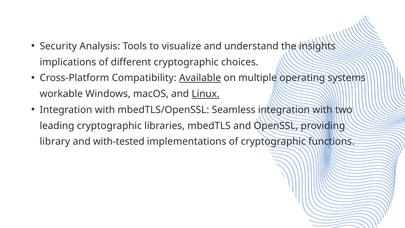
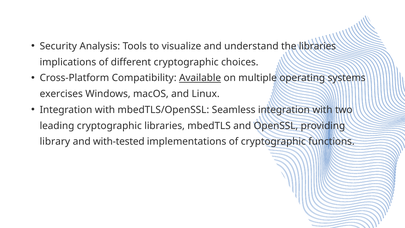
the insights: insights -> libraries (317, 46)
workable: workable -> exercises (61, 94)
Linux underline: present -> none (206, 94)
